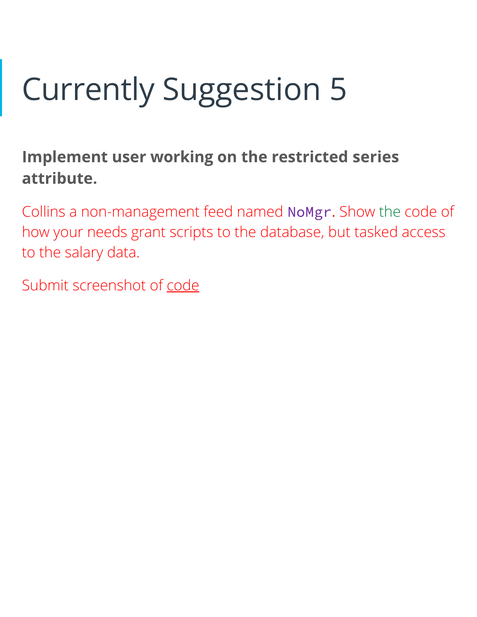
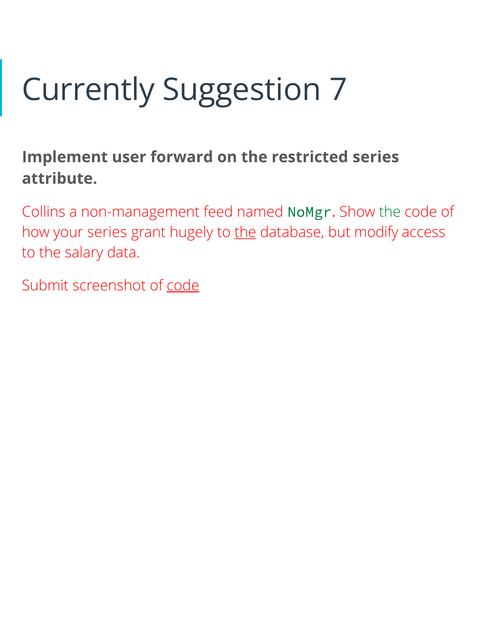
5: 5 -> 7 (338, 90)
working: working -> forward (182, 157)
NoMgr colour: purple -> green (310, 212)
your needs: needs -> series (107, 232)
scripts: scripts -> hugely (191, 232)
the underline: none -> present (245, 232)
tasked: tasked -> modify (376, 232)
